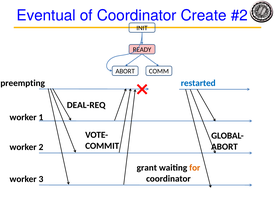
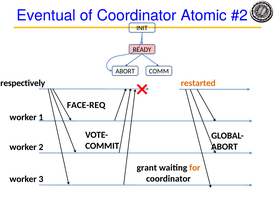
Create: Create -> Atomic (204, 15)
preempting: preempting -> respectively (23, 83)
restarted colour: blue -> orange (198, 83)
DEAL-REQ: DEAL-REQ -> FACE-REQ (86, 105)
